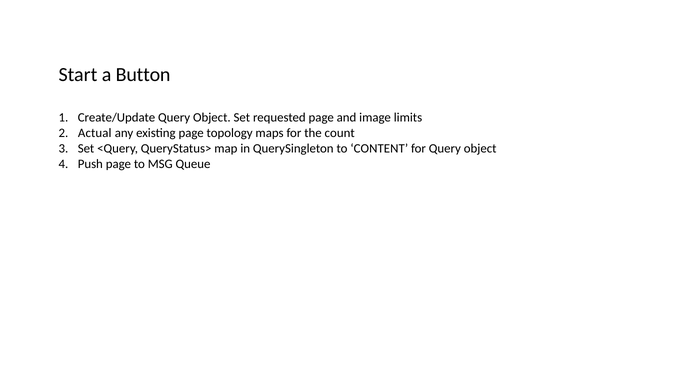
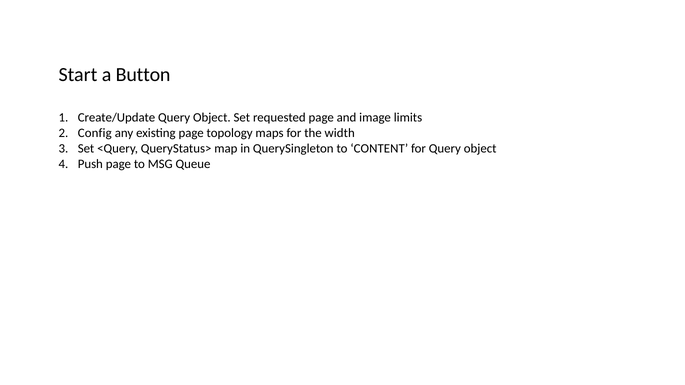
Actual: Actual -> Config (95, 133)
count: count -> width (340, 133)
